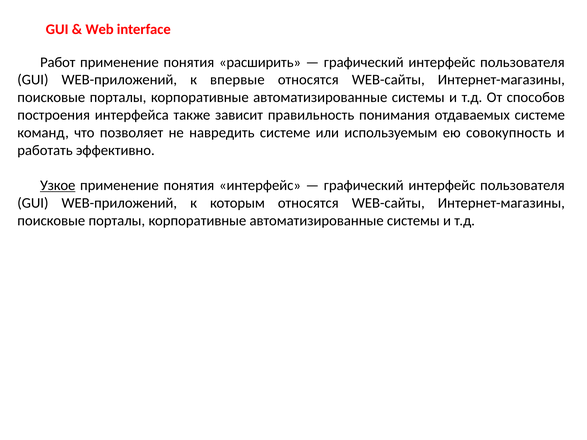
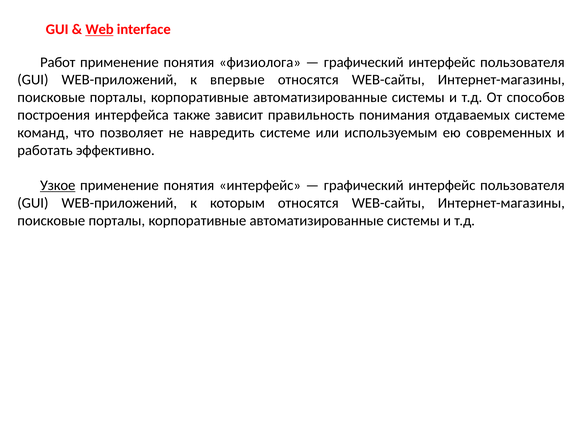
Web underline: none -> present (100, 29)
расширить: расширить -> физиолога (260, 62)
совокупность: совокупность -> современных (509, 133)
